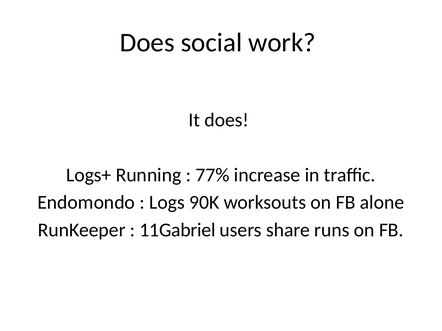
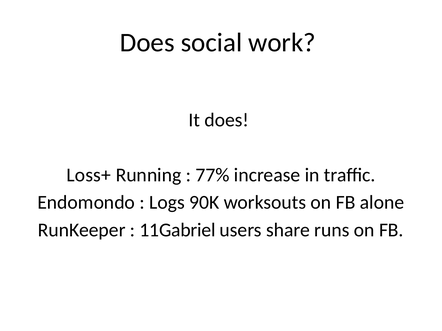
Logs+: Logs+ -> Loss+ (89, 175)
